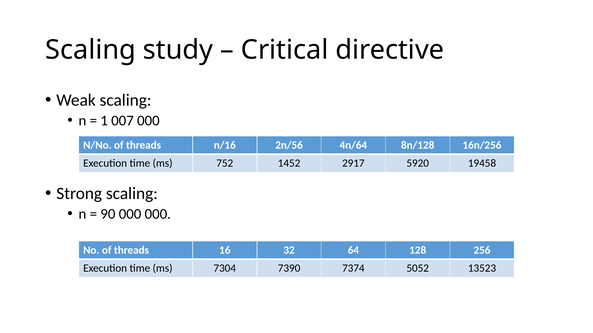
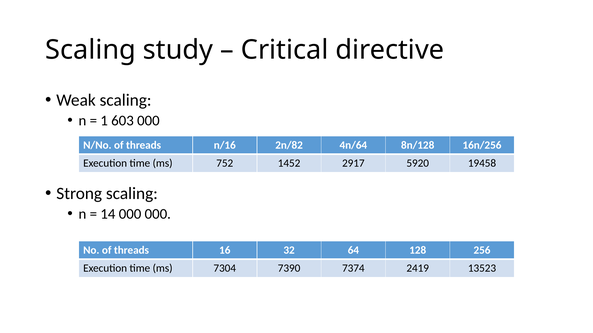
007: 007 -> 603 (122, 121)
2n/56: 2n/56 -> 2n/82 (289, 146)
90: 90 -> 14 (108, 214)
5052: 5052 -> 2419 (418, 269)
